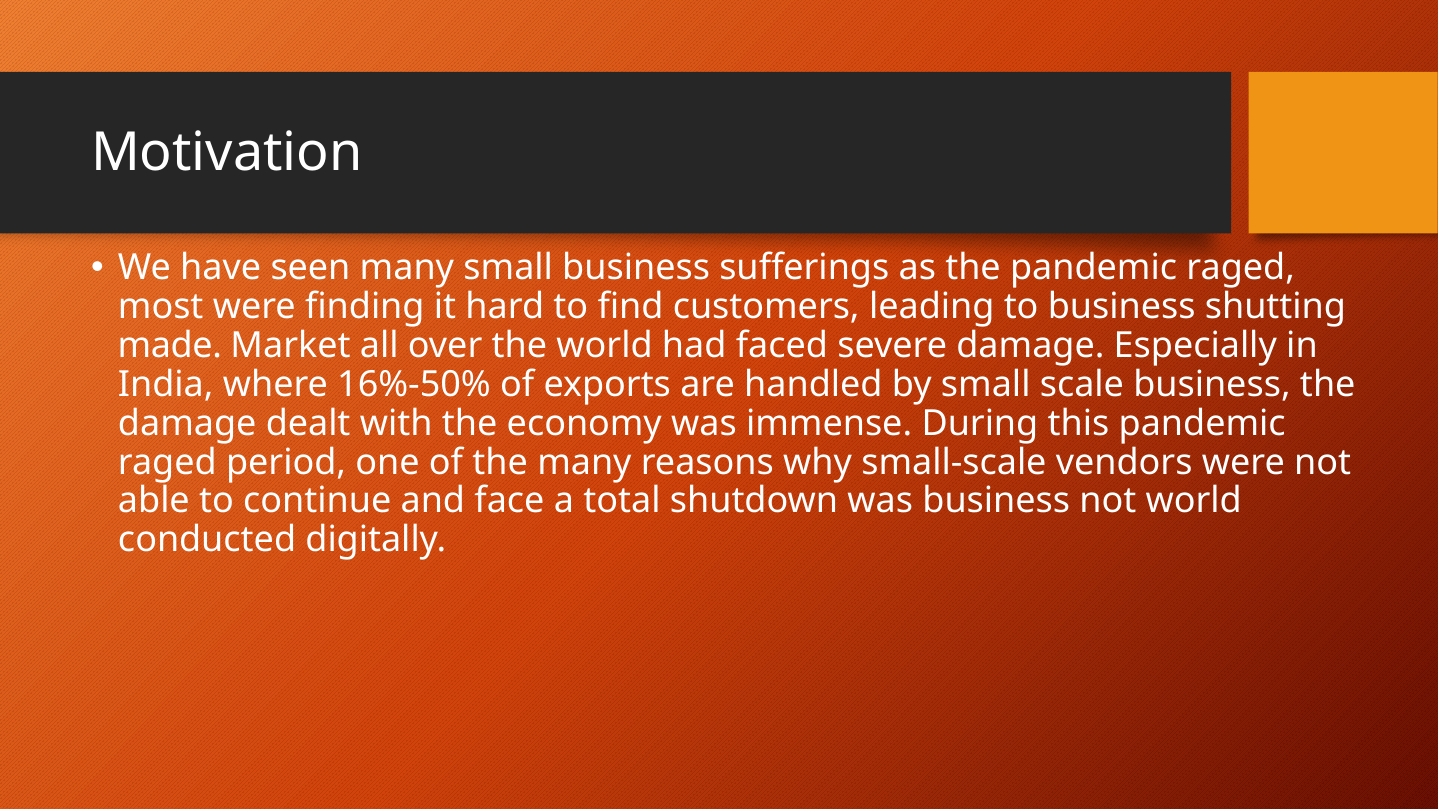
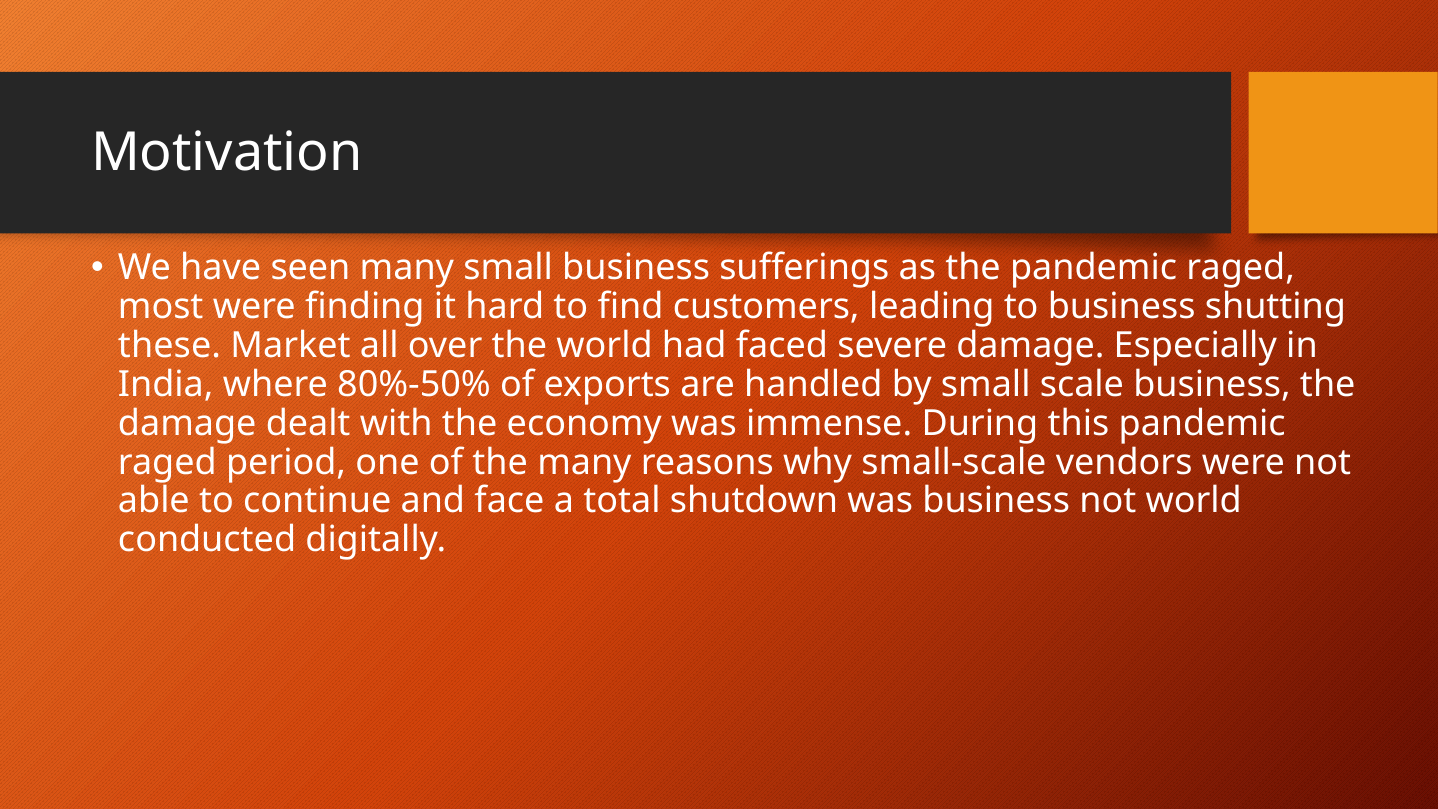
made: made -> these (170, 346)
16%-50%: 16%-50% -> 80%-50% (414, 384)
